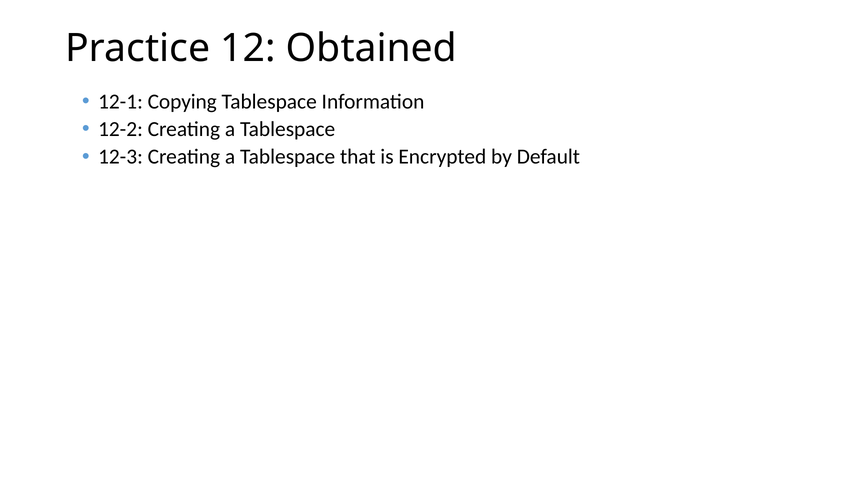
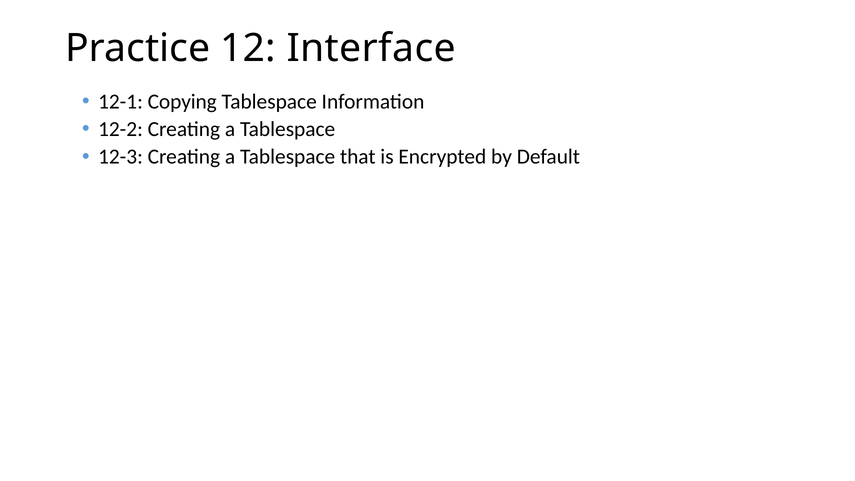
Obtained: Obtained -> Interface (371, 48)
